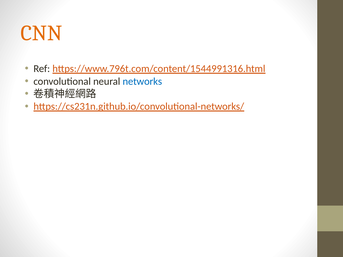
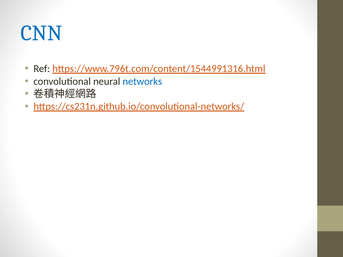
CNN colour: orange -> blue (41, 33)
